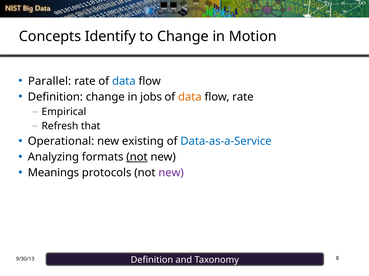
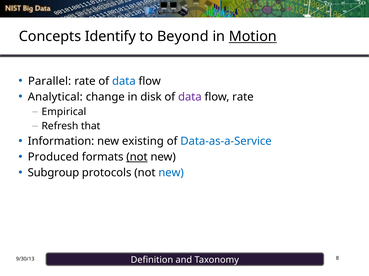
to Change: Change -> Beyond (183, 37)
Motion underline: none -> present (253, 37)
Definition: Definition -> Analytical (55, 97)
jobs: jobs -> disk (151, 97)
data colour: orange -> purple (190, 97)
Operational: Operational -> Information (61, 142)
Analyzing: Analyzing -> Produced (53, 157)
Meanings: Meanings -> Subgroup (53, 173)
new colour: purple -> blue (171, 173)
